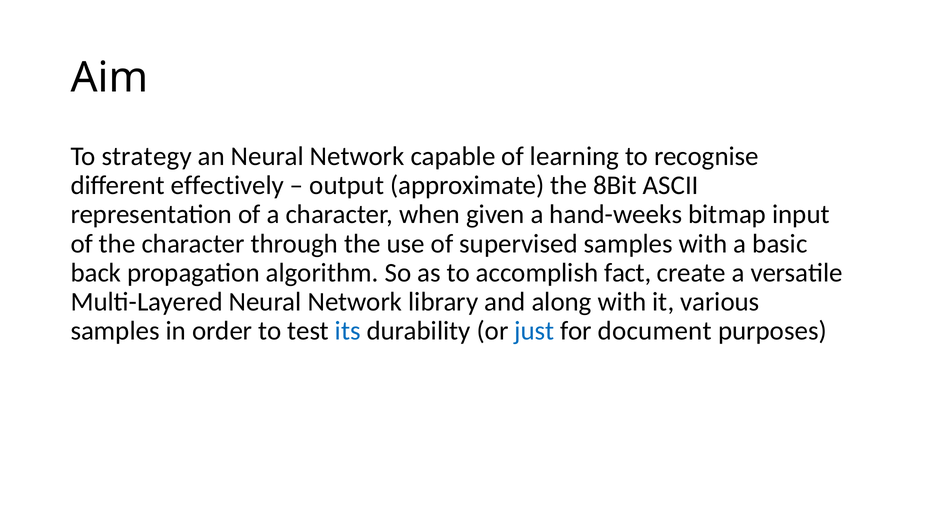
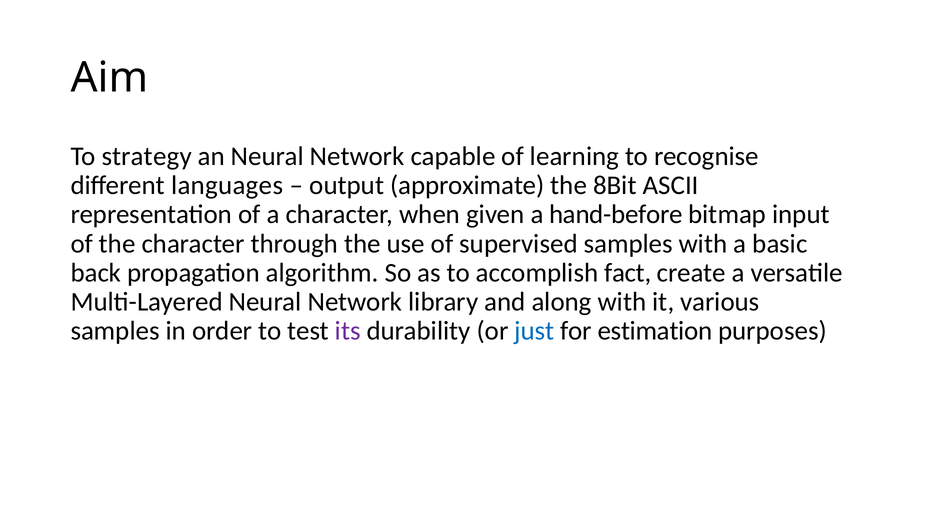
effectively: effectively -> languages (227, 186)
hand-weeks: hand-weeks -> hand-before (616, 215)
its colour: blue -> purple (348, 331)
document: document -> estimation (655, 331)
